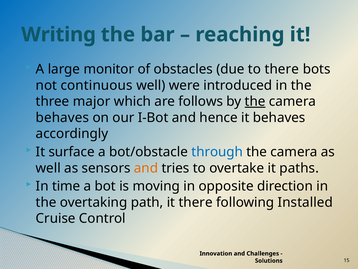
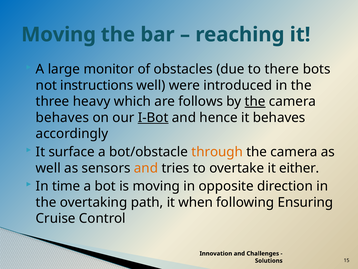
Writing: Writing -> Moving (59, 35)
continuous: continuous -> instructions (97, 85)
major: major -> heavy (92, 101)
I-Bot underline: none -> present (153, 117)
through colour: blue -> orange (217, 152)
paths: paths -> either (299, 168)
it there: there -> when (196, 202)
Installed: Installed -> Ensuring (305, 202)
